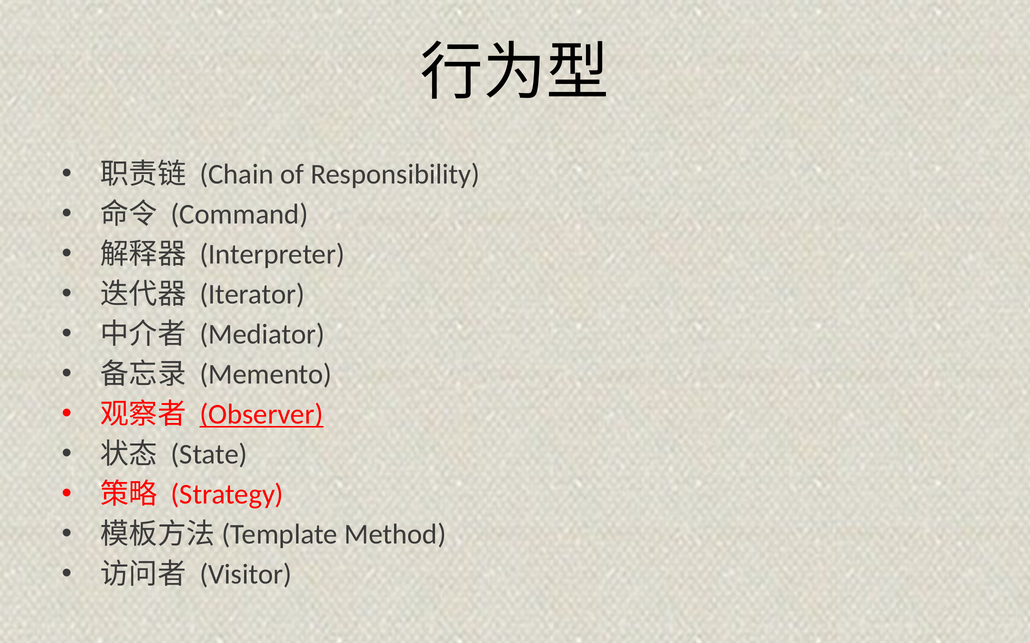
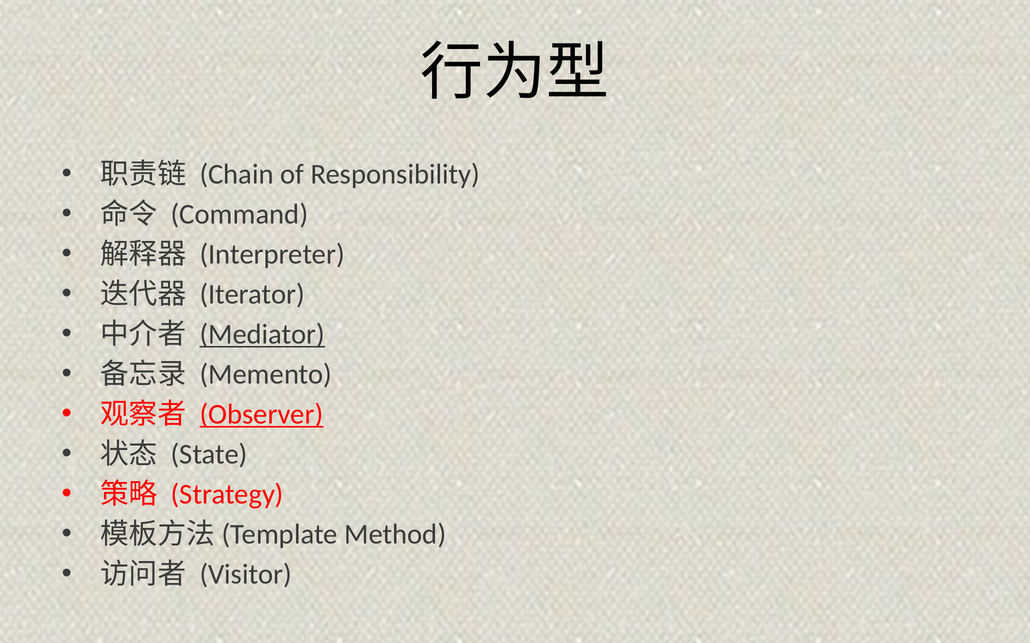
Mediator underline: none -> present (262, 335)
